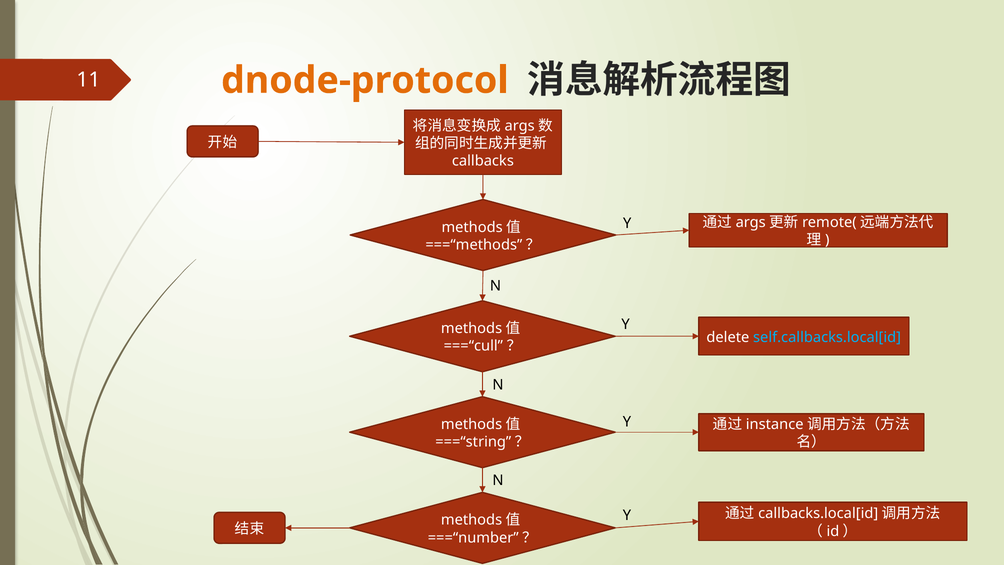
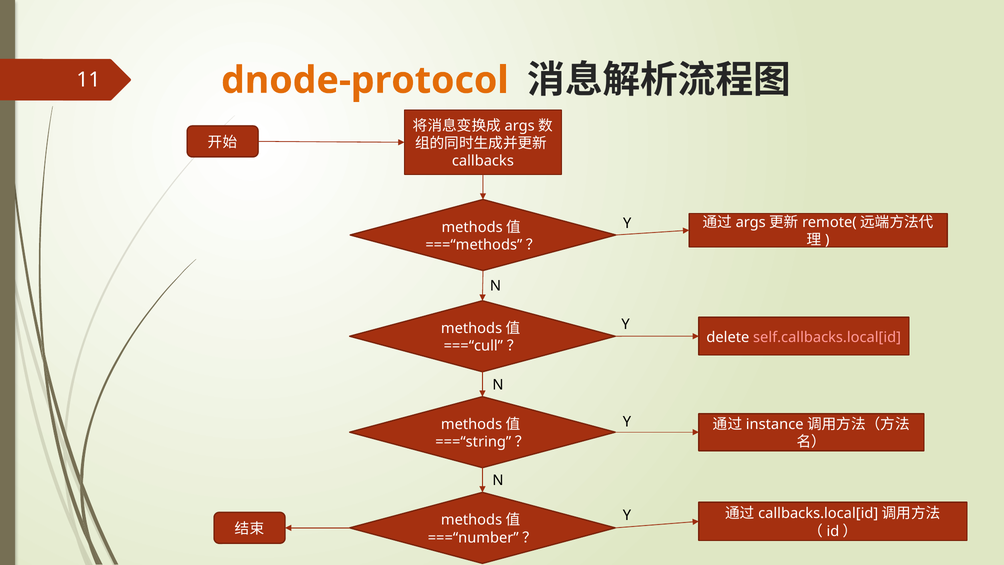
self.callbacks.local[id colour: light blue -> pink (827, 337)
